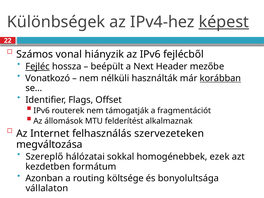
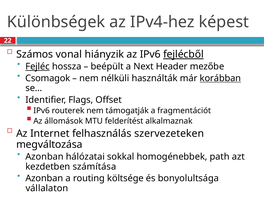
képest underline: present -> none (224, 22)
fejlécből underline: none -> present (183, 54)
Vonatkozó: Vonatkozó -> Csomagok (48, 78)
Szereplő: Szereplő -> Azonban (45, 157)
ezek: ezek -> path (220, 157)
formátum: formátum -> számítása (94, 167)
